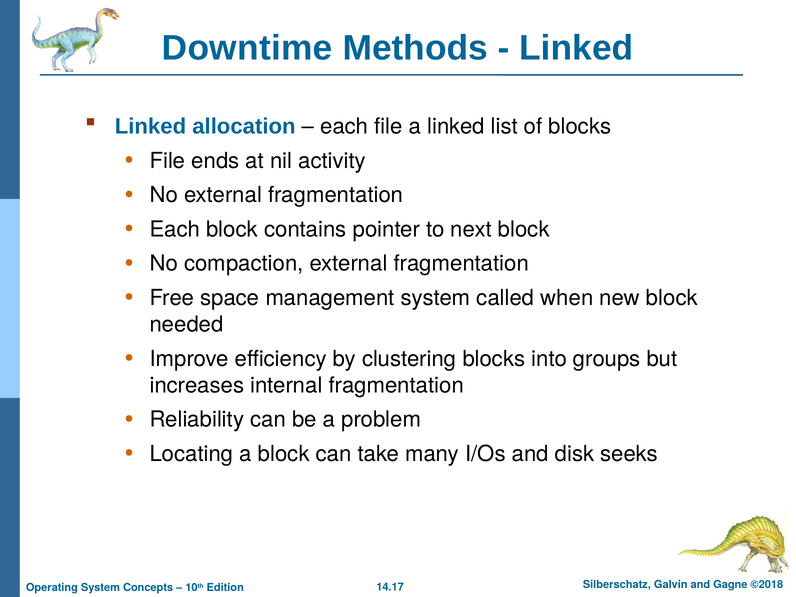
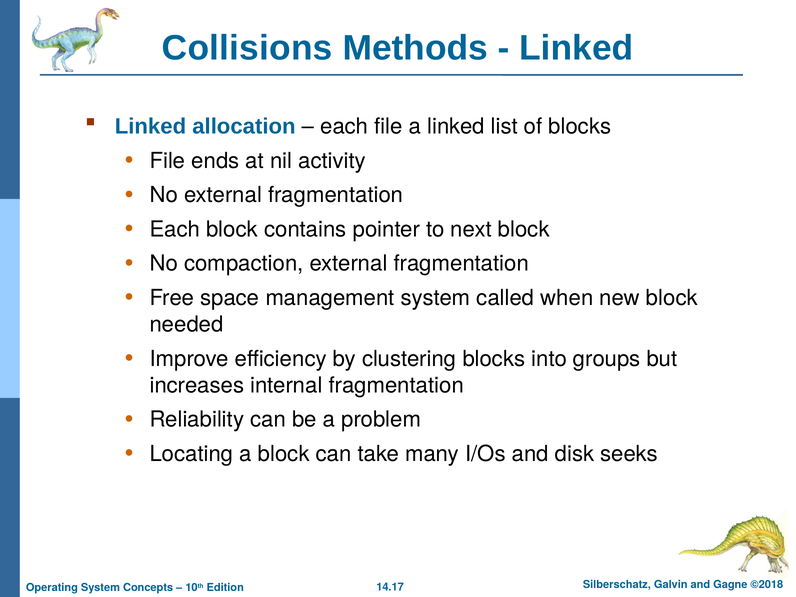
Downtime: Downtime -> Collisions (247, 48)
